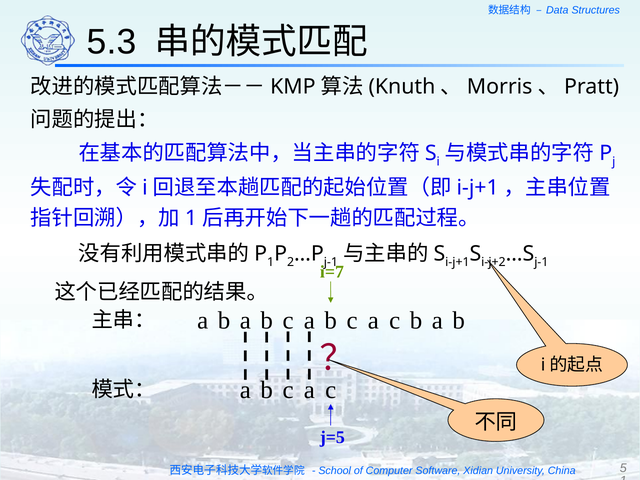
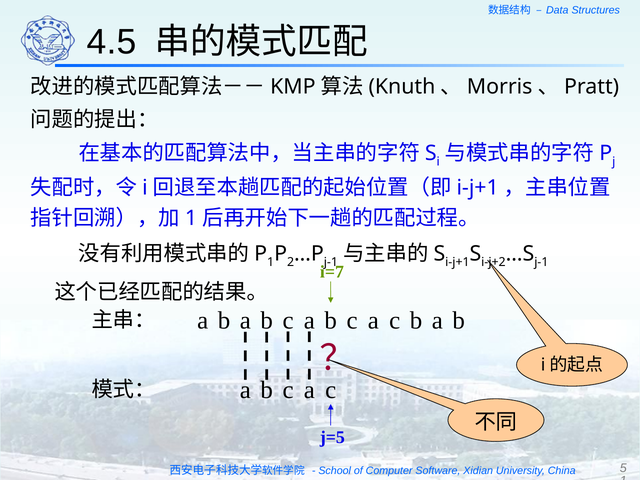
5.3: 5.3 -> 4.5 (112, 42)
